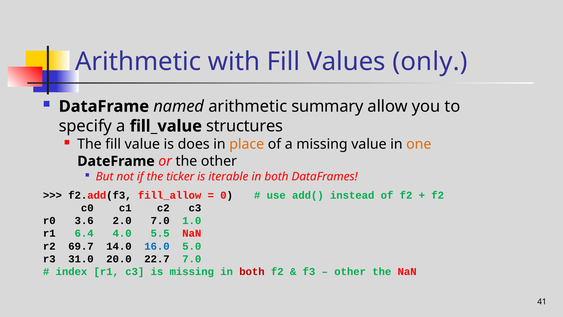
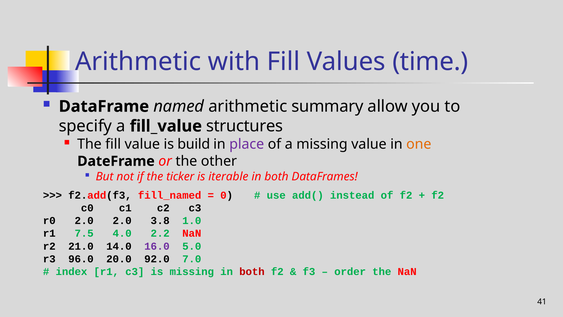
only: only -> time (430, 62)
does: does -> build (194, 144)
place colour: orange -> purple (247, 144)
fill_allow: fill_allow -> fill_named (170, 195)
r0 3.6: 3.6 -> 2.0 (84, 221)
2.0 7.0: 7.0 -> 3.8 (160, 221)
6.4: 6.4 -> 7.5 (84, 233)
5.5: 5.5 -> 2.2 (160, 233)
69.7: 69.7 -> 21.0 (81, 246)
16.0 colour: blue -> purple (157, 246)
31.0: 31.0 -> 96.0 (81, 259)
22.7: 22.7 -> 92.0 (157, 259)
other: other -> order (350, 271)
